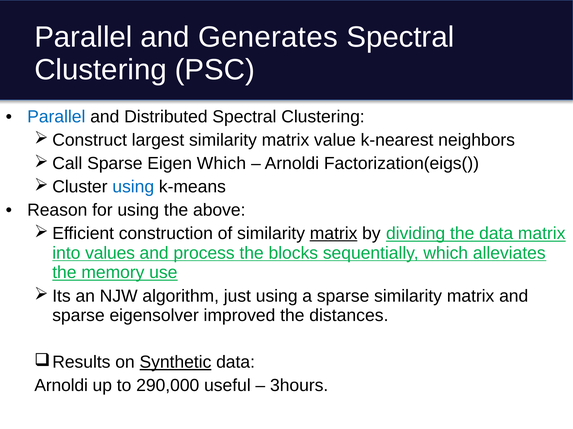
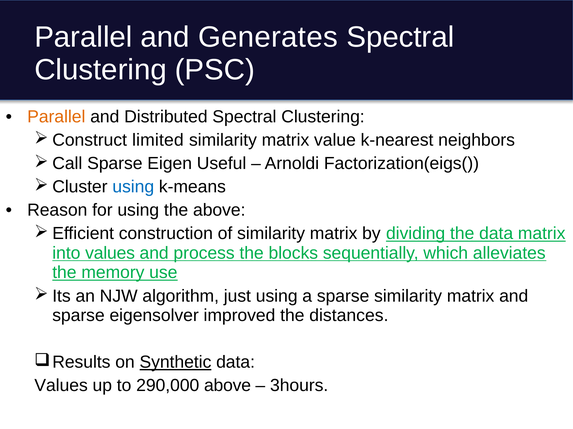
Parallel colour: blue -> orange (56, 117)
largest: largest -> limited (158, 140)
Eigen Which: Which -> Useful (222, 164)
matrix underline: present -> none (334, 234)
Arnoldi: Arnoldi -> Values (61, 386)
290,000 useful: useful -> above (227, 386)
